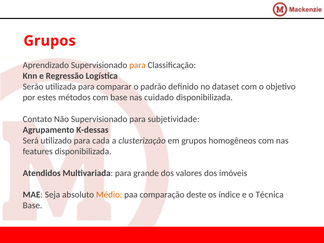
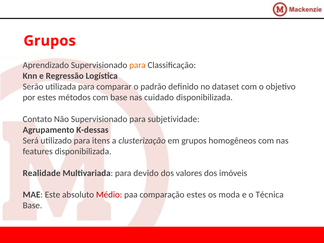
cada: cada -> itens (101, 141)
Atendidos: Atendidos -> Realidade (42, 173)
grande: grande -> devido (146, 173)
Seja: Seja -> Este (53, 195)
Médio colour: orange -> red (109, 195)
comparação deste: deste -> estes (196, 195)
índice: índice -> moda (229, 195)
